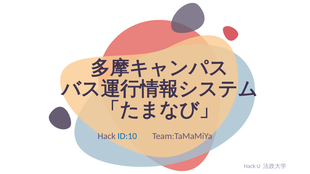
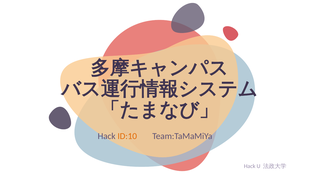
ID:10 colour: blue -> orange (127, 136)
